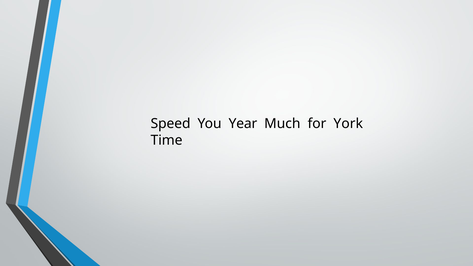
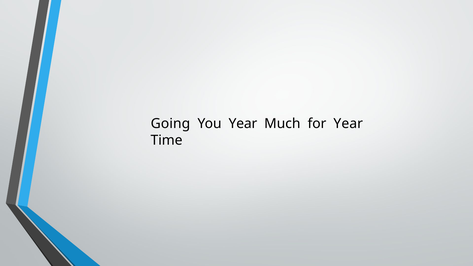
Speed: Speed -> Going (170, 124)
for York: York -> Year (348, 124)
